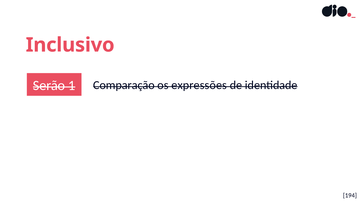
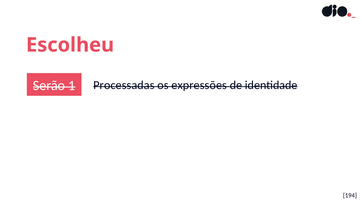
Inclusivo: Inclusivo -> Escolheu (70, 45)
Comparação: Comparação -> Processadas (124, 85)
